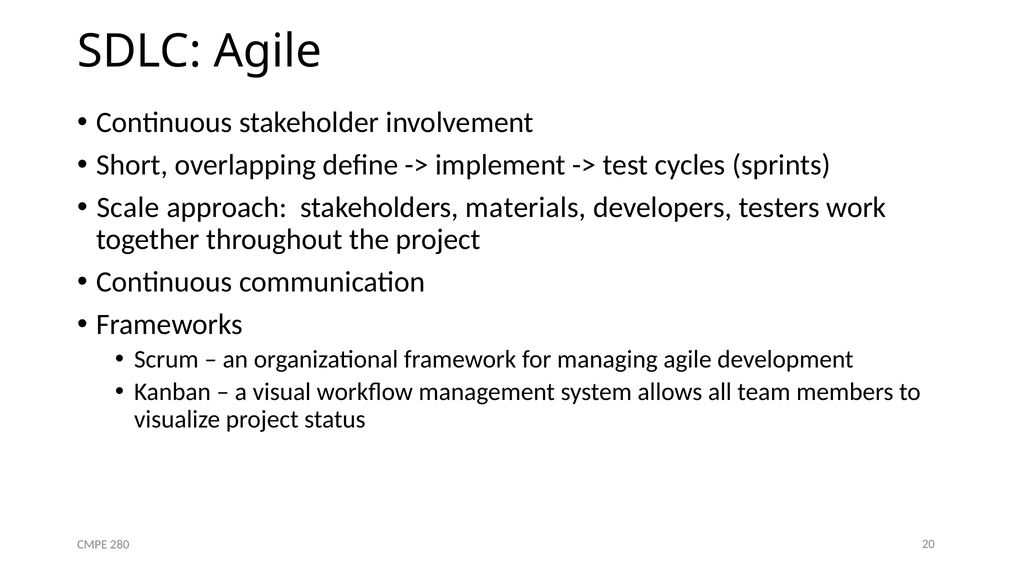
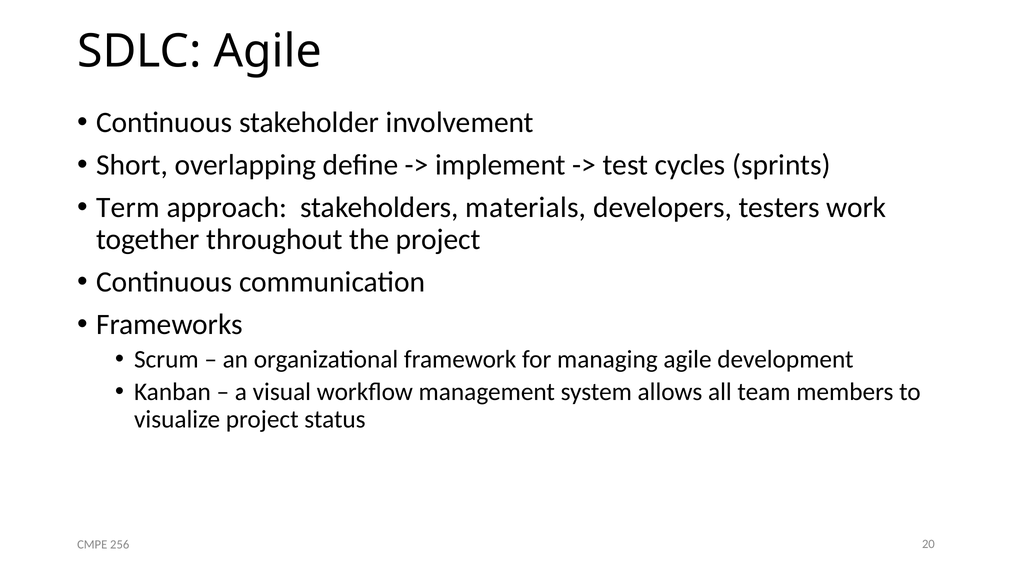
Scale: Scale -> Term (128, 207)
280: 280 -> 256 (120, 544)
